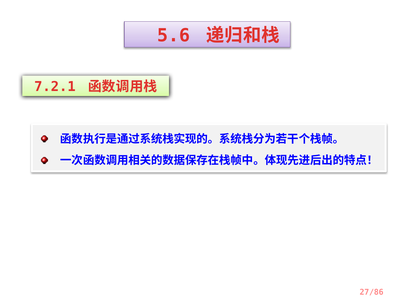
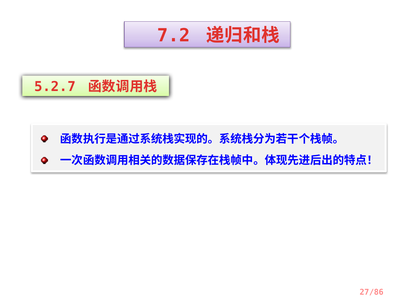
5.6: 5.6 -> 7.2 (174, 36)
7.2.1: 7.2.1 -> 5.2.7 (55, 87)
